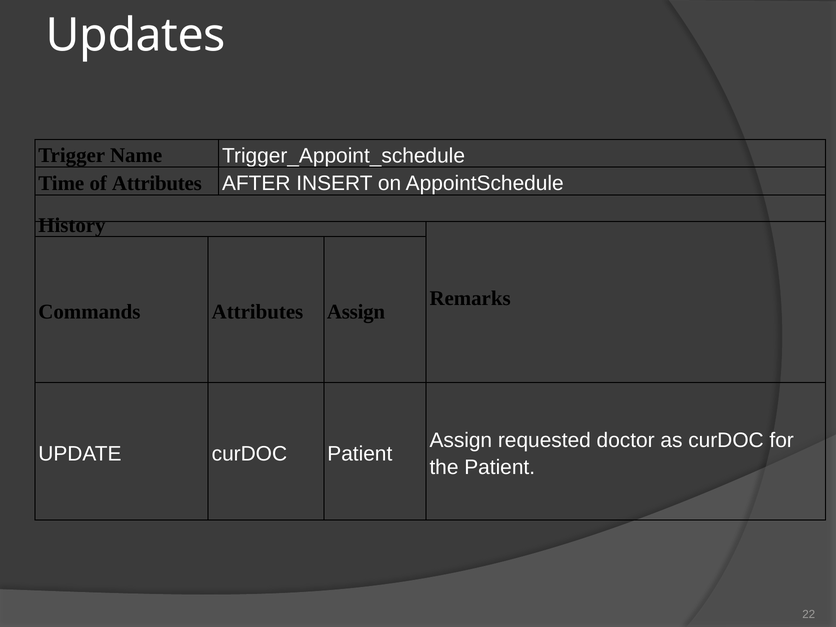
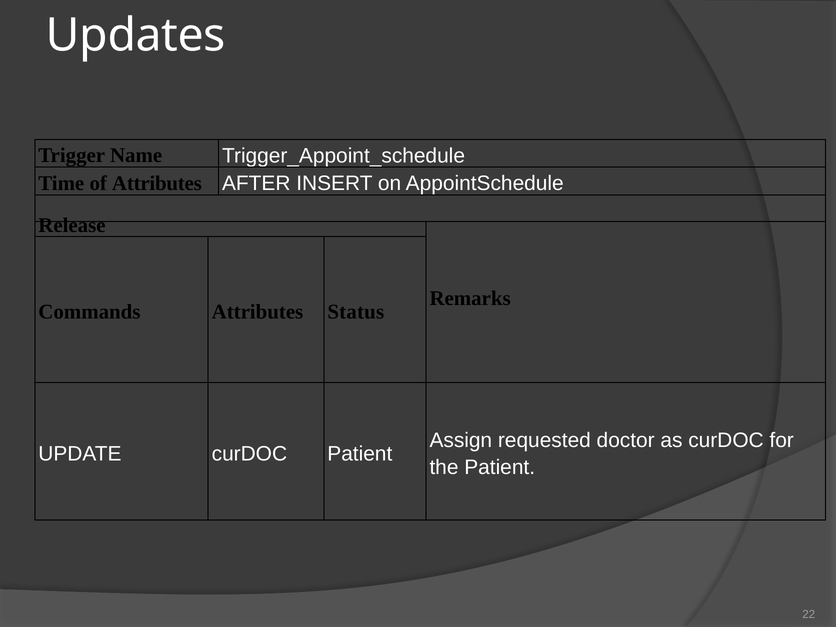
History: History -> Release (72, 225)
Attributes Assign: Assign -> Status (356, 312)
